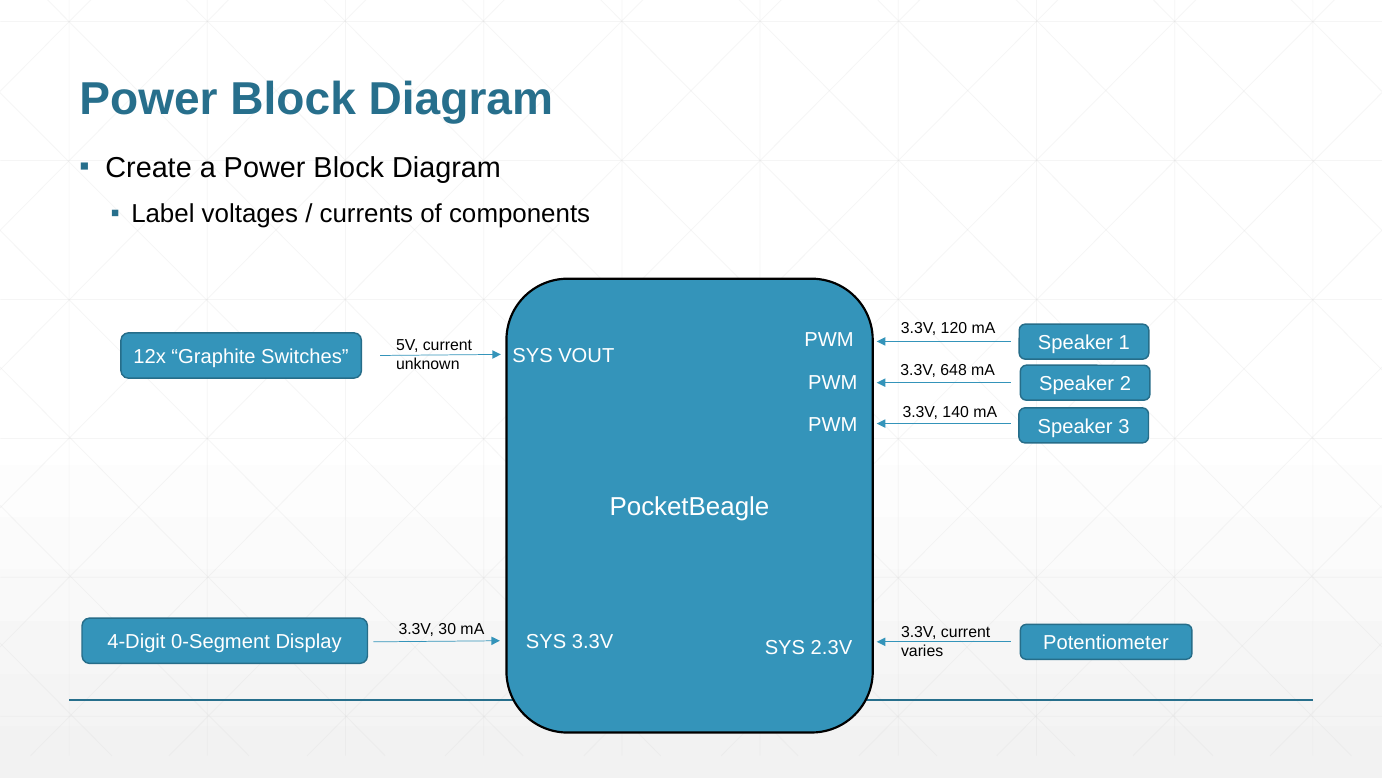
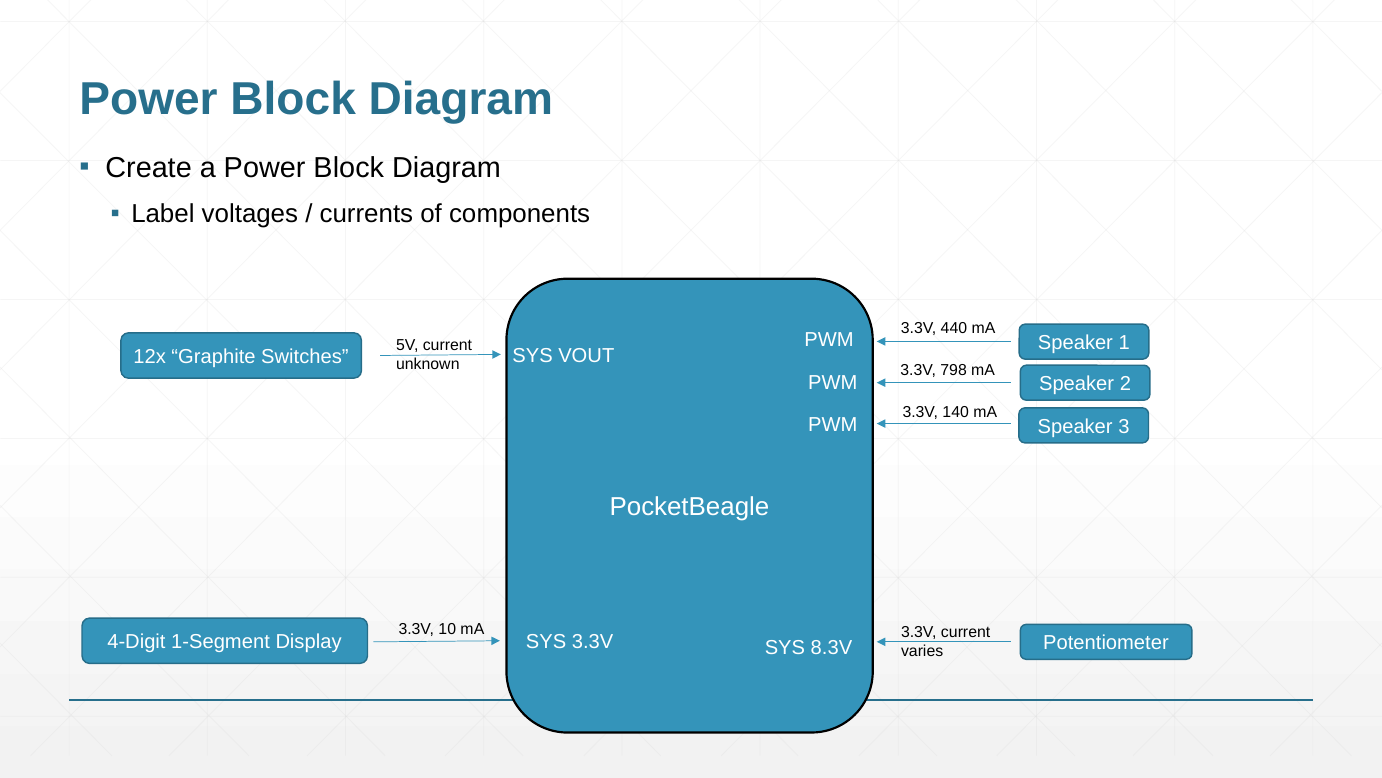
120: 120 -> 440 (954, 328)
648: 648 -> 798 (954, 370)
30: 30 -> 10 (447, 629)
0-Segment: 0-Segment -> 1-Segment (220, 642)
2.3V: 2.3V -> 8.3V (831, 647)
